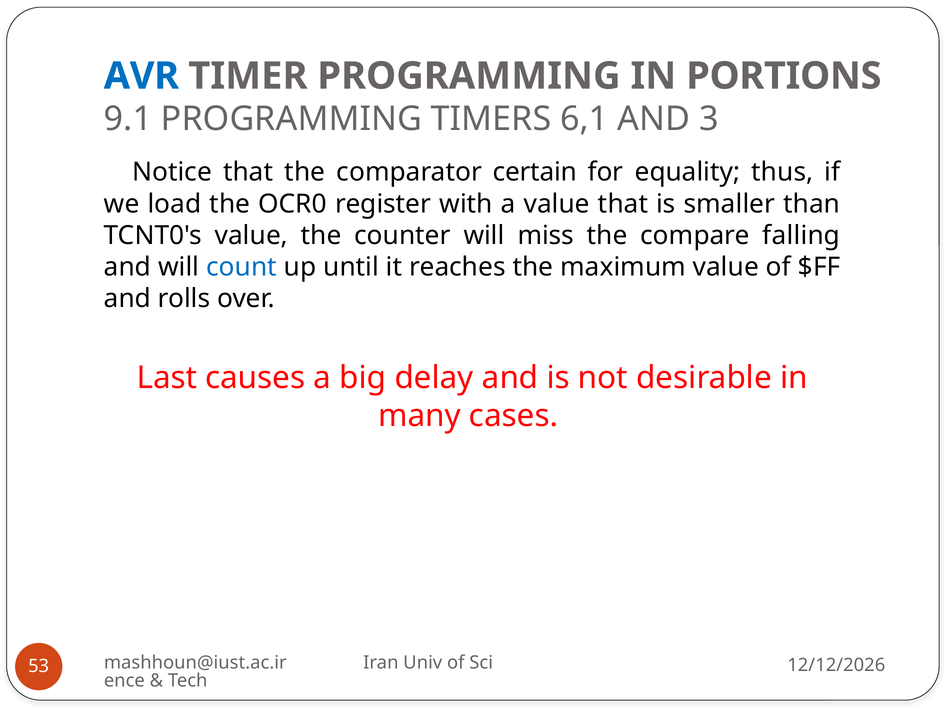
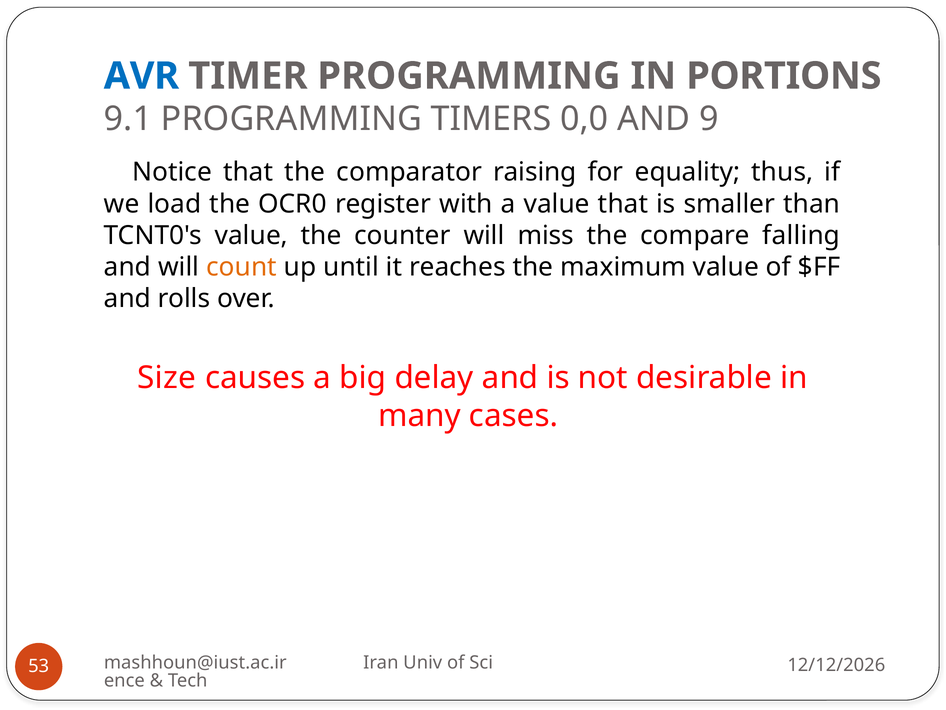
6,1: 6,1 -> 0,0 (584, 119)
3: 3 -> 9 (709, 119)
certain: certain -> raising (535, 172)
count colour: blue -> orange (241, 267)
Last: Last -> Size (167, 378)
